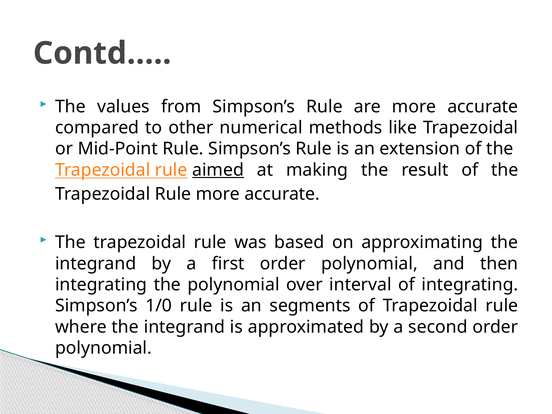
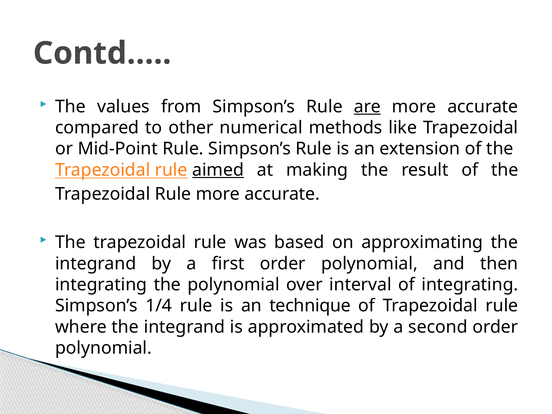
are underline: none -> present (367, 107)
1/0: 1/0 -> 1/4 (159, 306)
segments: segments -> technique (310, 306)
